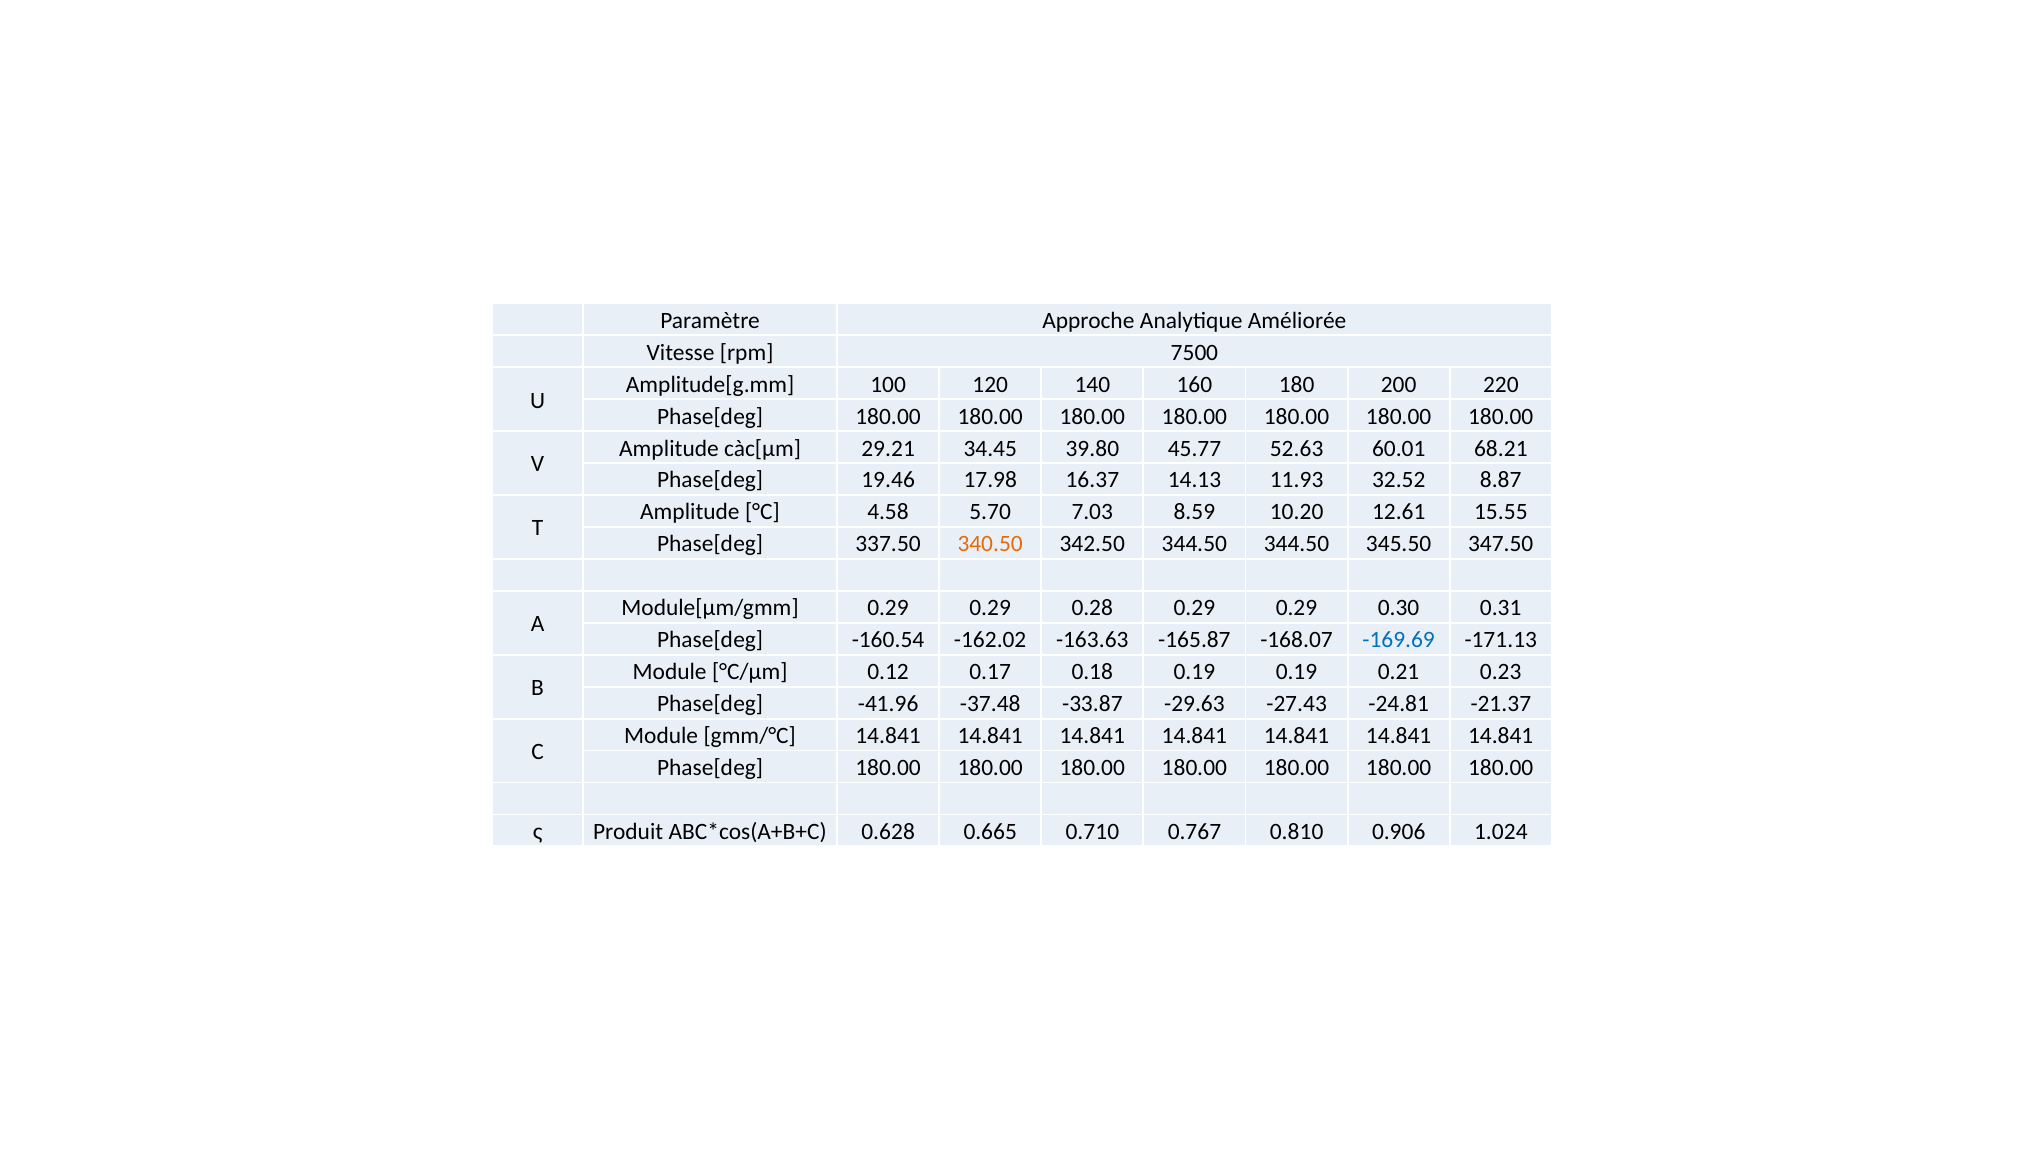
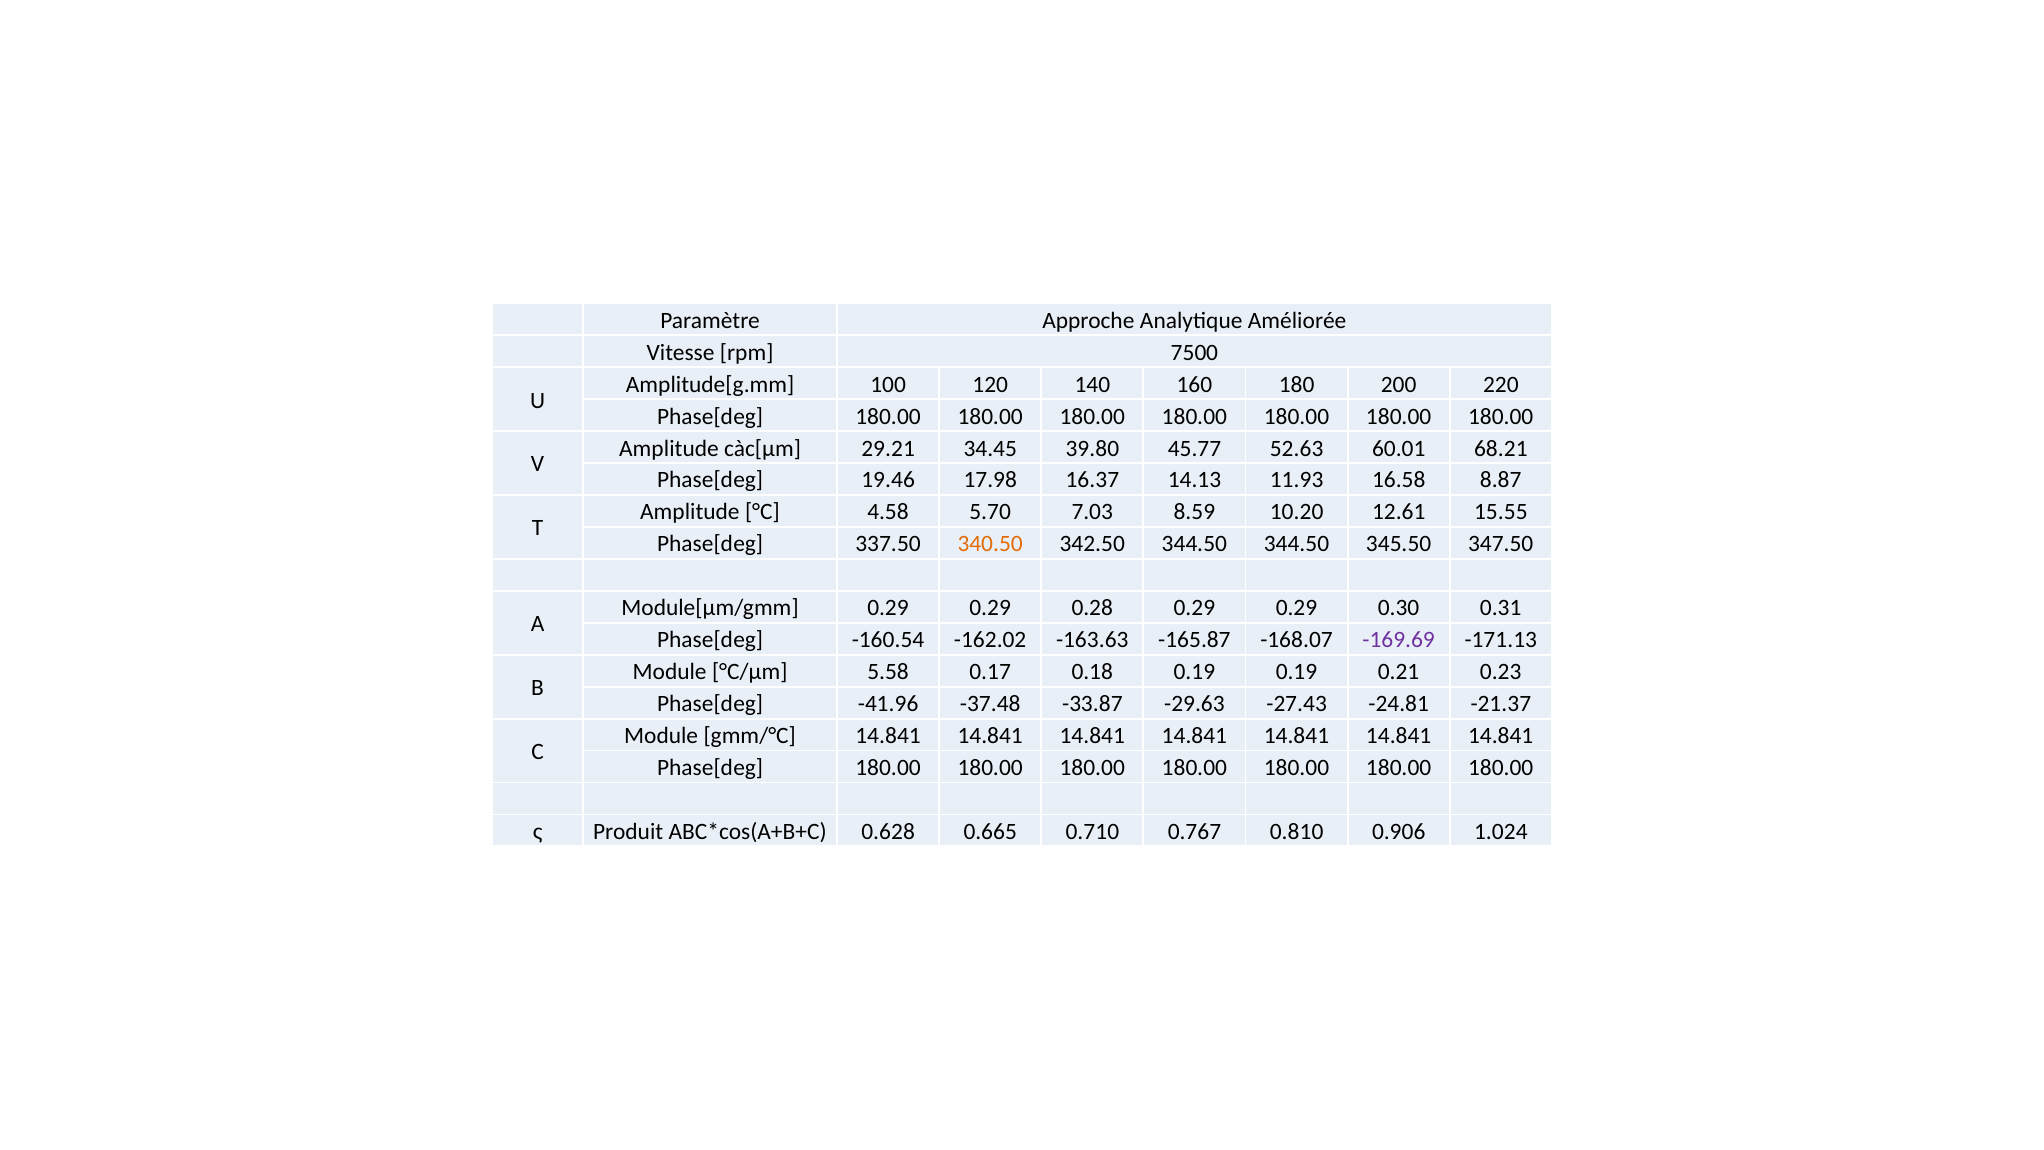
32.52: 32.52 -> 16.58 (1399, 480)
-169.69 colour: blue -> purple (1399, 640)
0.12: 0.12 -> 5.58 (888, 672)
